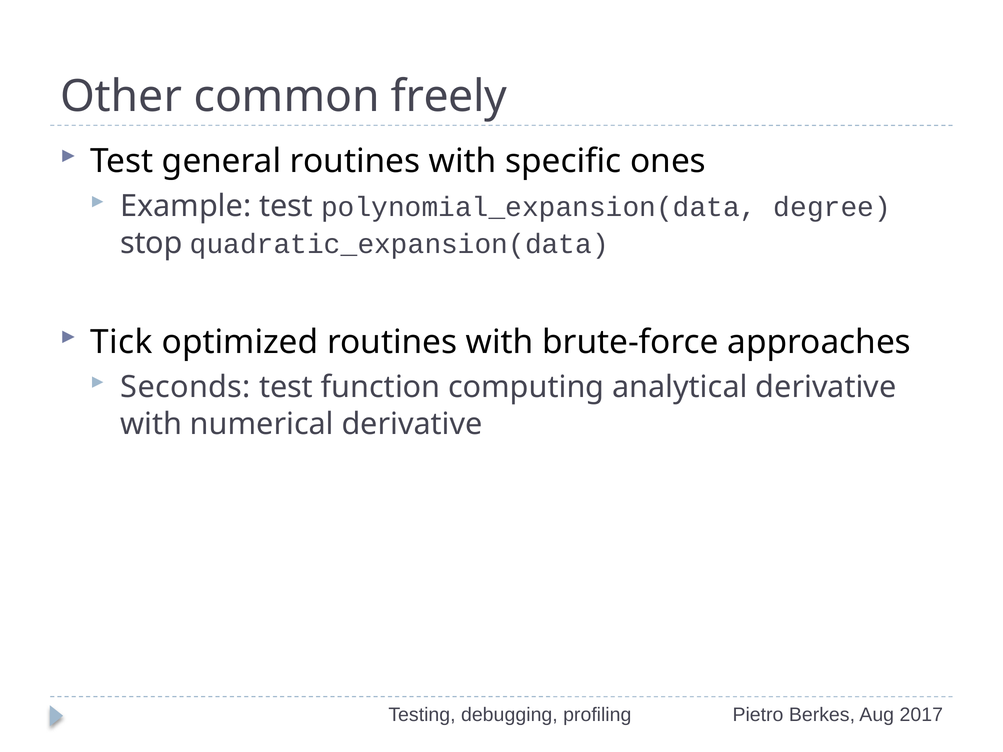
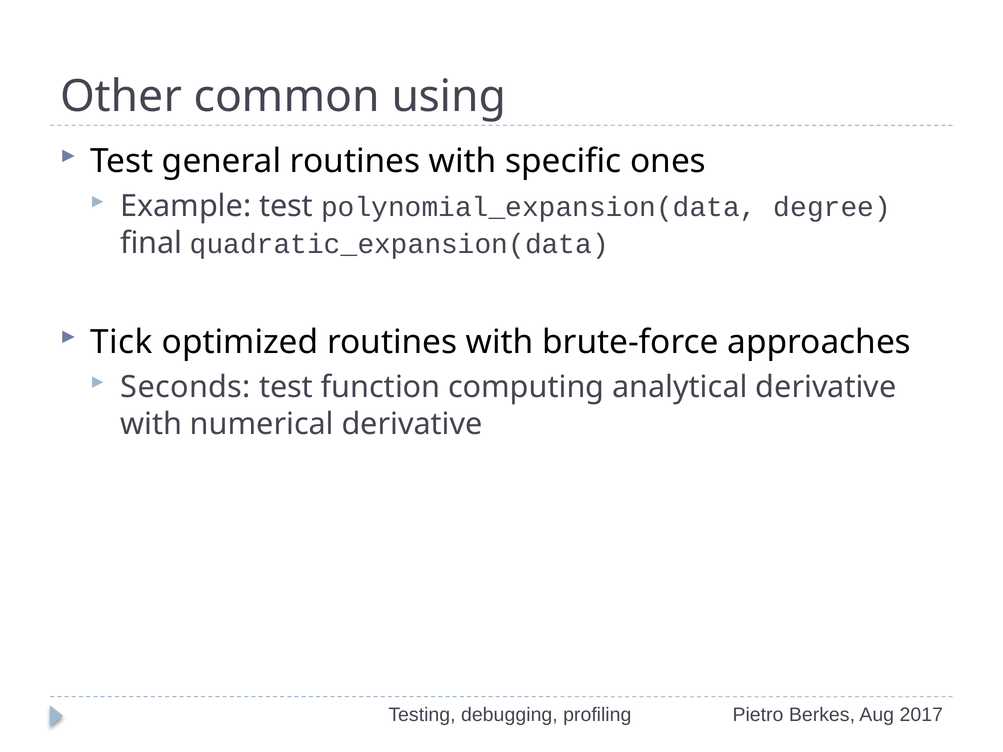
freely: freely -> using (449, 97)
stop: stop -> final (151, 243)
